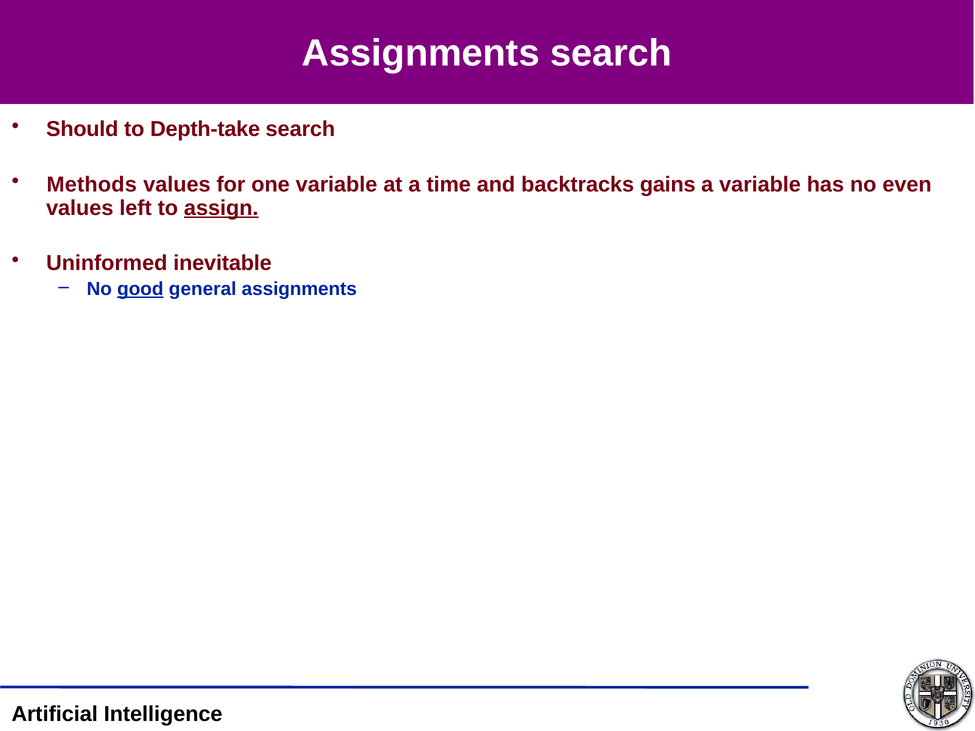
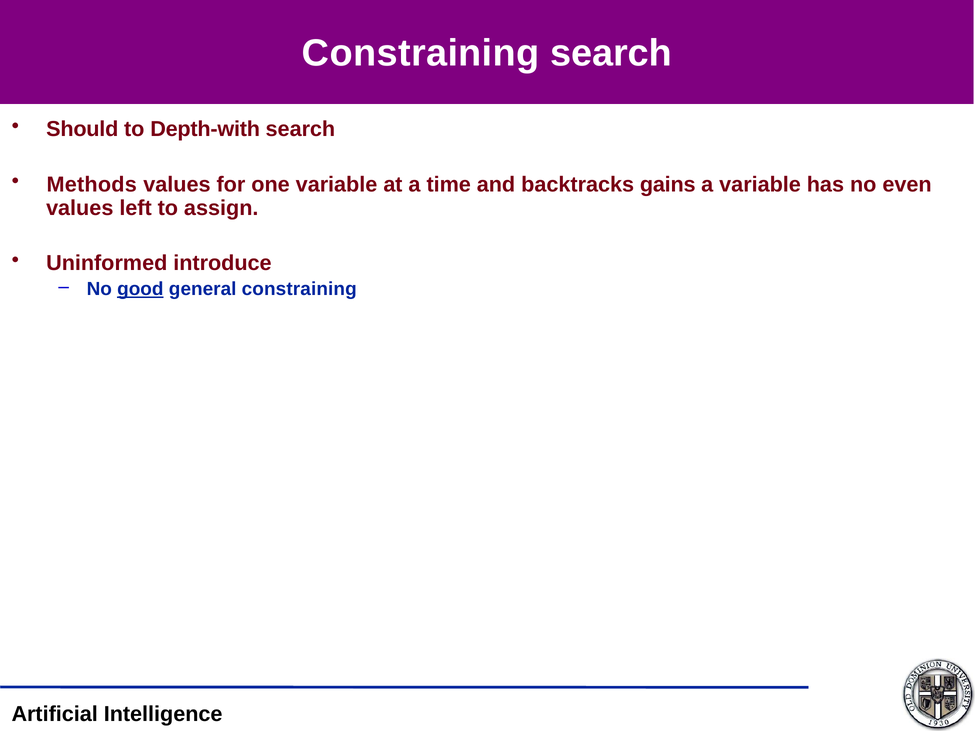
Assignments: Assignments -> Constraining (421, 53)
Depth-take: Depth-take -> Depth-with (205, 129)
assign underline: present -> none (221, 208)
inevitable: inevitable -> introduce (222, 263)
general assignments: assignments -> constraining (299, 289)
